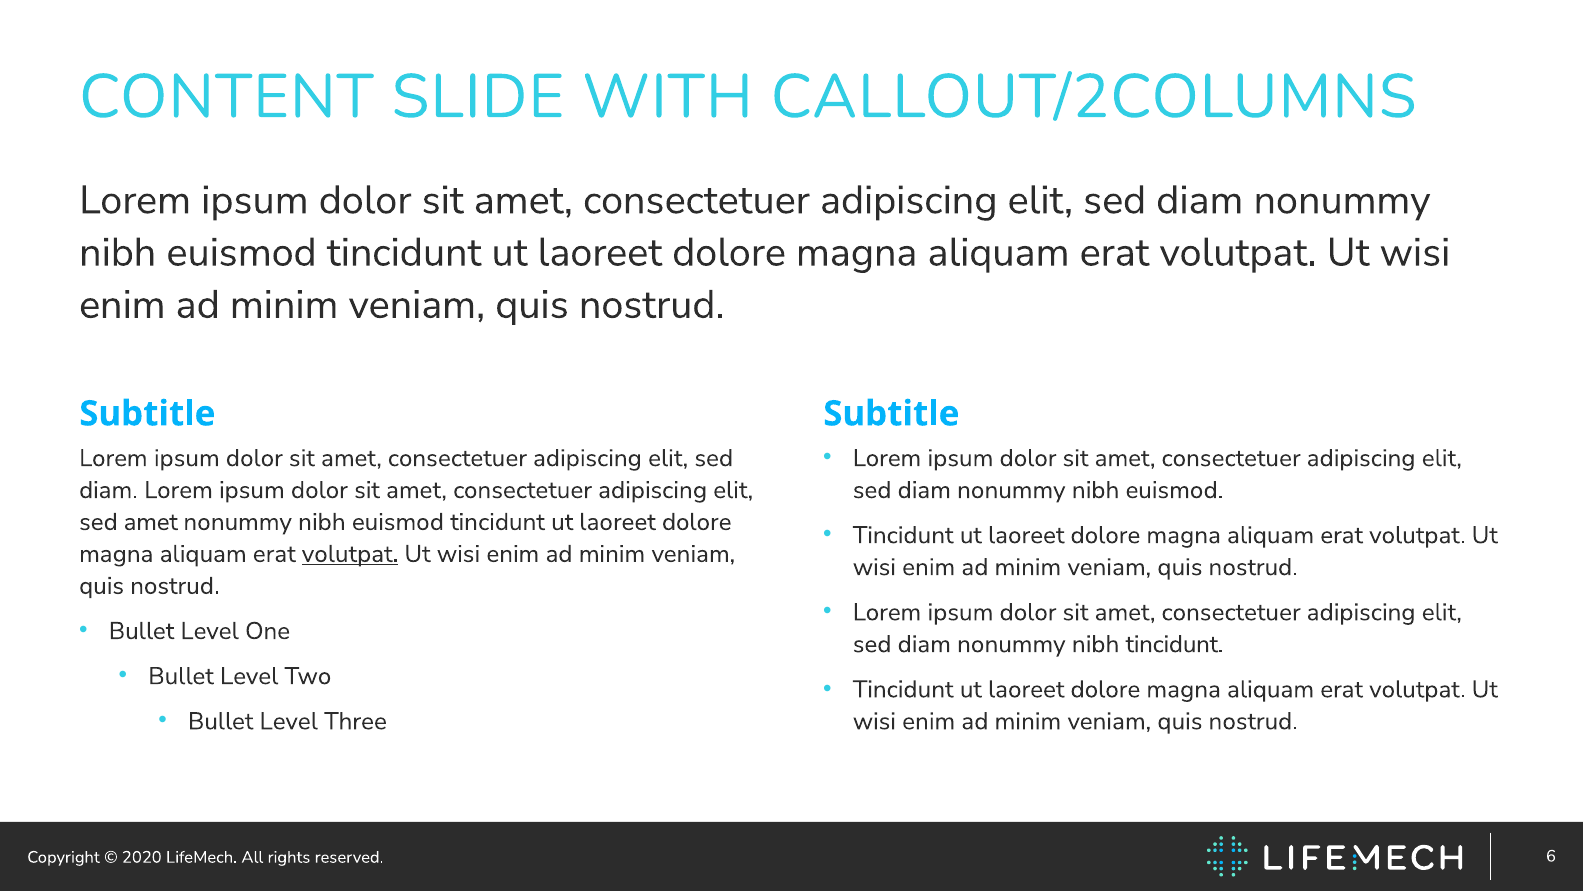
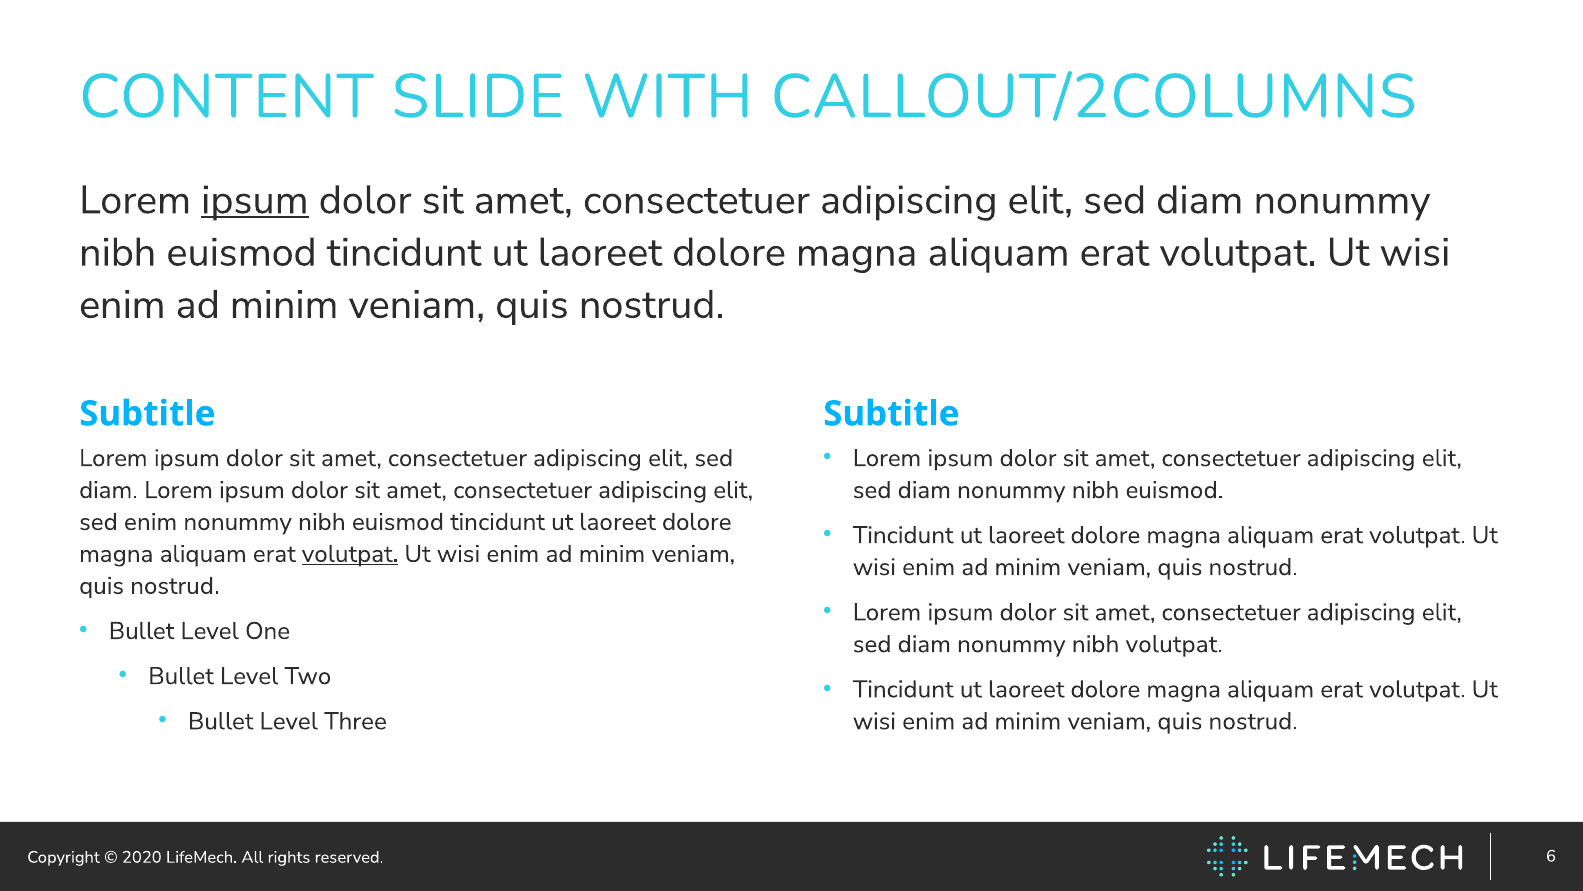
ipsum underline: none -> present (255, 200)
sed amet: amet -> enim (151, 522)
nibh tincidunt: tincidunt -> volutpat (1174, 644)
